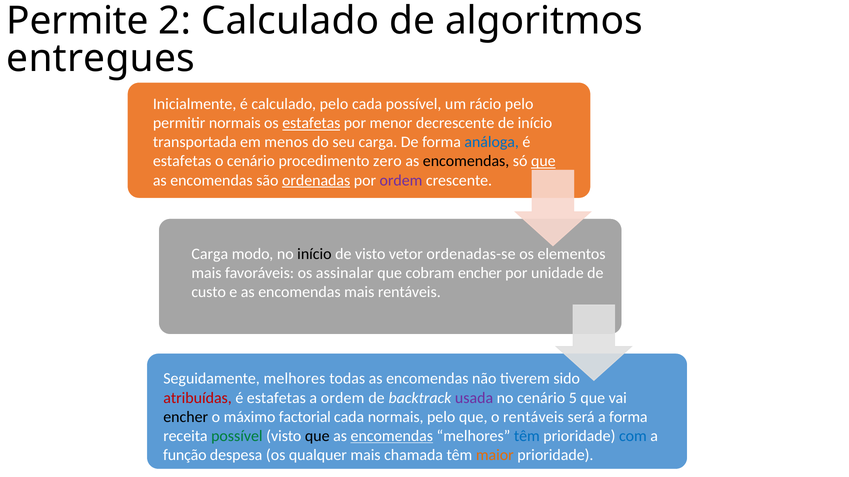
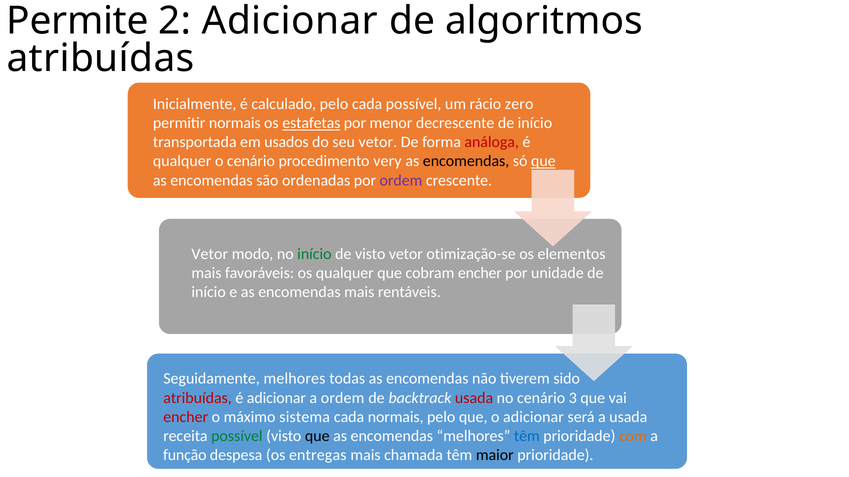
2 Calculado: Calculado -> Adicionar (290, 21)
entregues: entregues -> atribuídas (101, 59)
rácio pelo: pelo -> zero (519, 104)
menos: menos -> usados (287, 142)
seu carga: carga -> vetor (378, 142)
análoga colour: blue -> red (492, 142)
estafetas: estafetas -> qualquer (182, 161)
zero: zero -> very (387, 161)
ordenadas underline: present -> none (316, 181)
Carga: Carga -> Vetor (210, 254)
início colour: black -> green (314, 254)
ordenadas-se: ordenadas-se -> otimização-se (471, 254)
os assinalar: assinalar -> qualquer (345, 273)
custo: custo -> início (209, 293)
estafetas: estafetas -> adicionar (276, 398)
usada colour: purple -> red (474, 398)
5: 5 -> 3 (573, 398)
encher colour: black -> red (186, 417)
factorial: factorial -> sistema (305, 417)
o rentáveis: rentáveis -> adicionar (533, 417)
a forma: forma -> usada (628, 417)
encomendas underline: present -> none (392, 436)
com colour: blue -> orange (633, 436)
qualquer: qualquer -> entregas (318, 456)
maior colour: orange -> black (495, 456)
